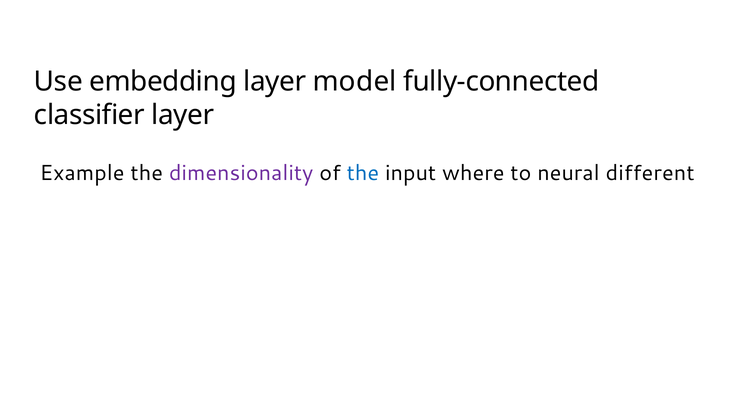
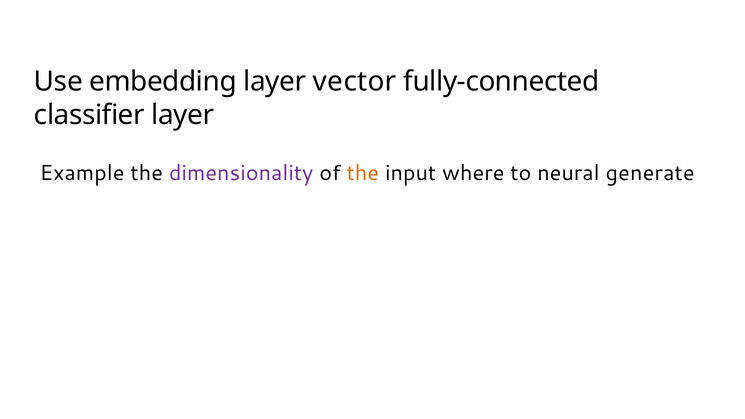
model: model -> vector (355, 81)
the colour: blue -> orange (363, 173)
different: different -> generate (650, 173)
